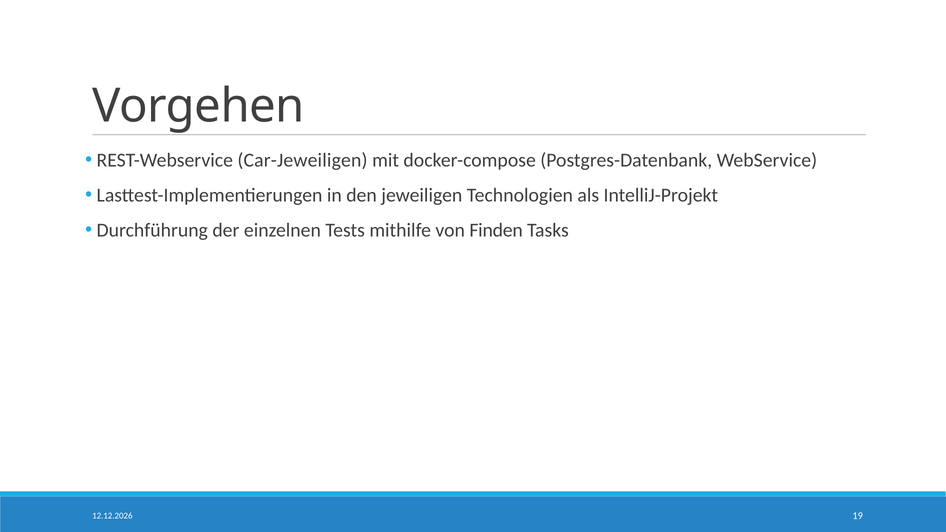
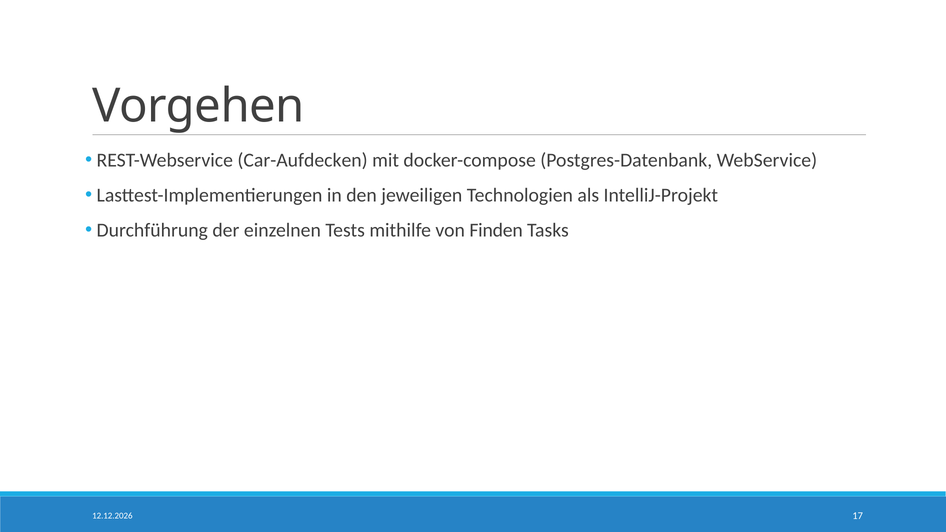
Car-Jeweiligen: Car-Jeweiligen -> Car-Aufdecken (303, 160)
19: 19 -> 17 (858, 516)
